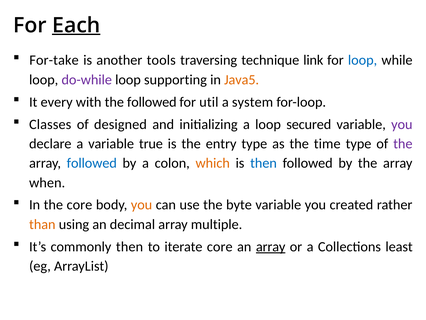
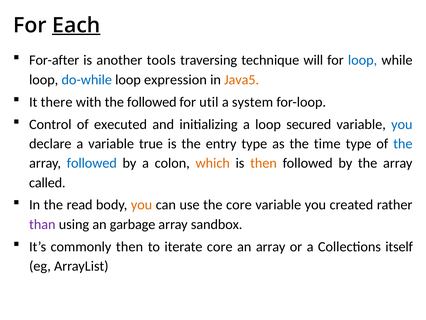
For-take: For-take -> For-after (54, 60)
link: link -> will (313, 60)
do-while colour: purple -> blue (87, 80)
supporting: supporting -> expression (175, 80)
every: every -> there (57, 102)
Classes: Classes -> Control (50, 124)
designed: designed -> executed (121, 124)
you colour: purple -> blue (402, 124)
the colour: purple -> blue (403, 144)
then colour: blue -> orange (264, 163)
when: when -> called (47, 182)
the core: core -> read (80, 205)
the byte: byte -> core (239, 205)
than colour: orange -> purple (42, 224)
decimal: decimal -> garbage (133, 224)
multiple: multiple -> sandbox (217, 224)
array underline: present -> none (271, 246)
least: least -> itself (399, 246)
